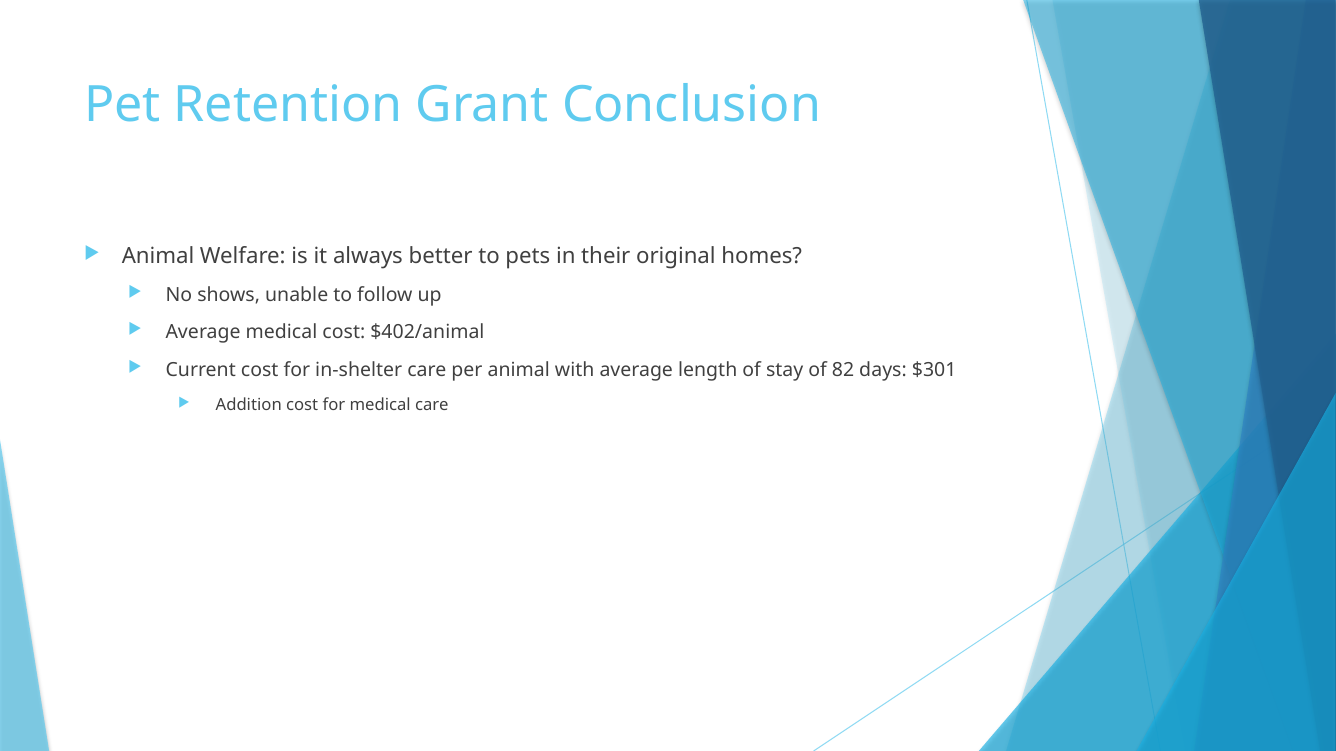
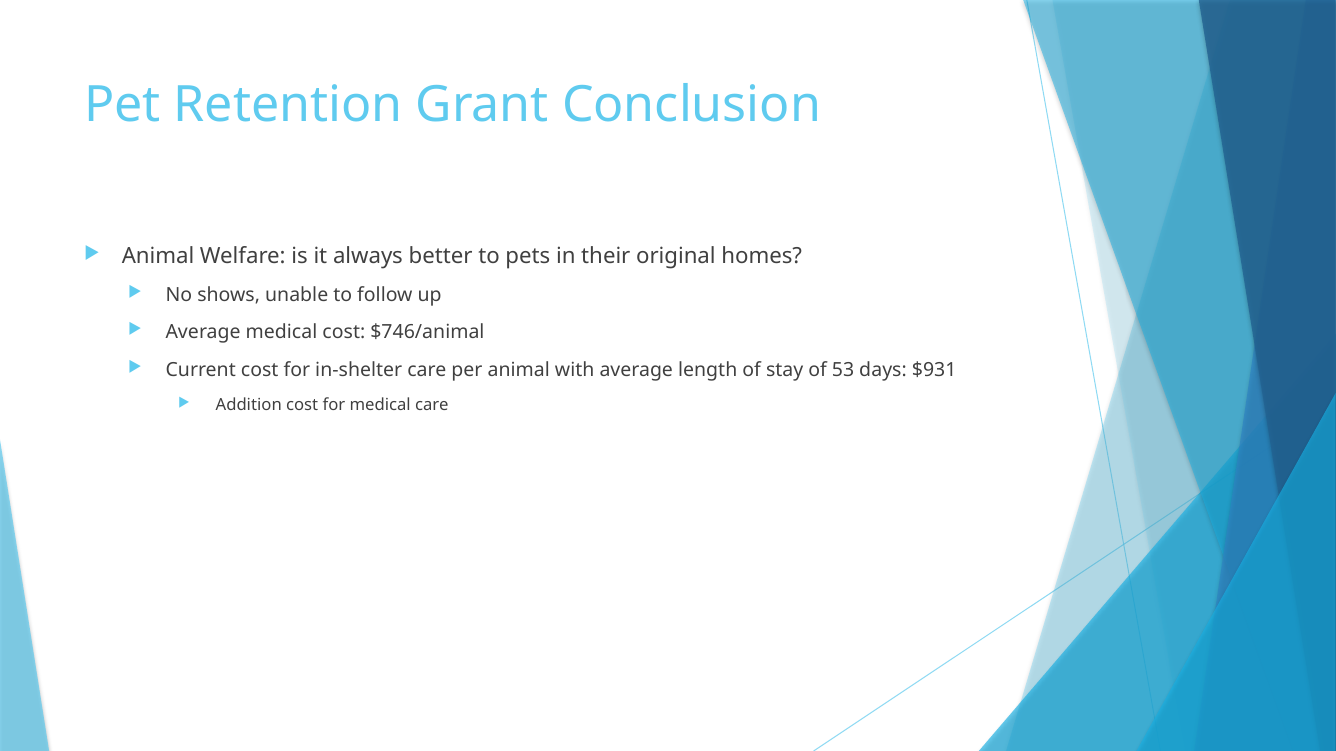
$402/animal: $402/animal -> $746/animal (427, 333)
82: 82 -> 53 (843, 370)
$301: $301 -> $931 (934, 370)
